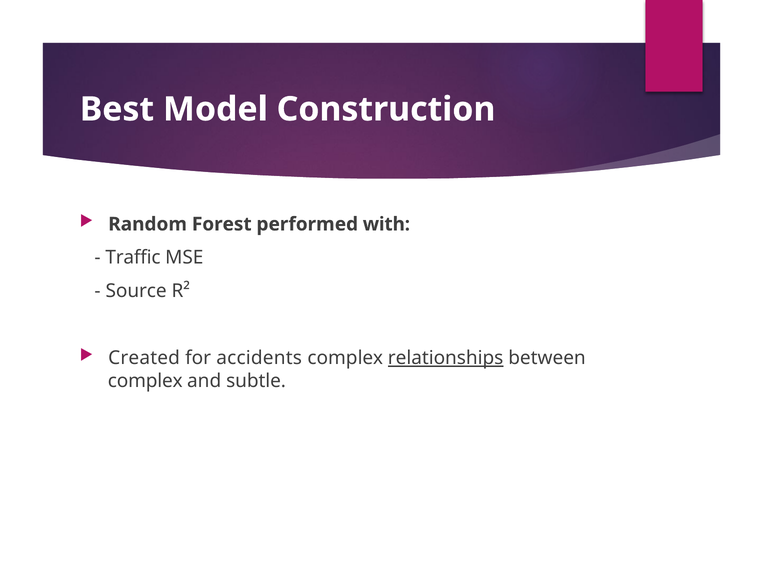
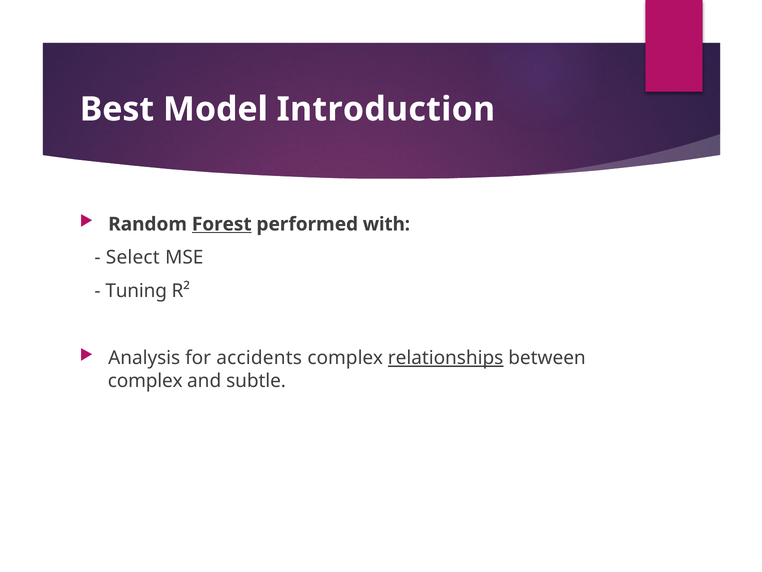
Construction: Construction -> Introduction (386, 109)
Forest underline: none -> present (222, 224)
Traffic: Traffic -> Select (133, 257)
Source: Source -> Tuning (136, 291)
Created: Created -> Analysis (144, 358)
